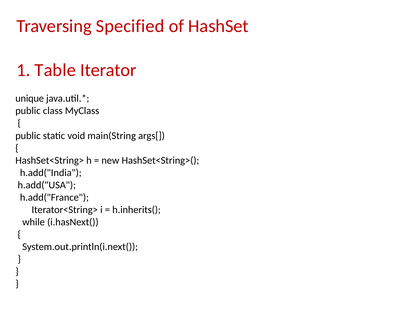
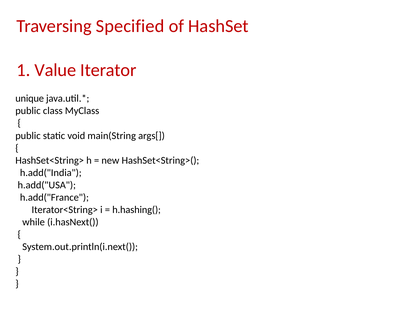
Table: Table -> Value (55, 70)
h.inherits(: h.inherits( -> h.hashing( (137, 210)
